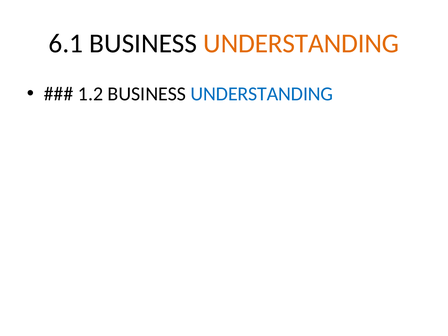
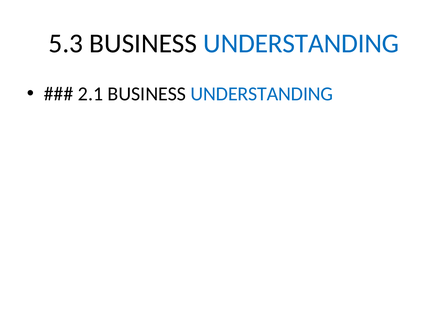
6.1: 6.1 -> 5.3 (66, 43)
UNDERSTANDING colour: orange -> blue (301, 43)
1.2: 1.2 -> 2.1 (91, 94)
